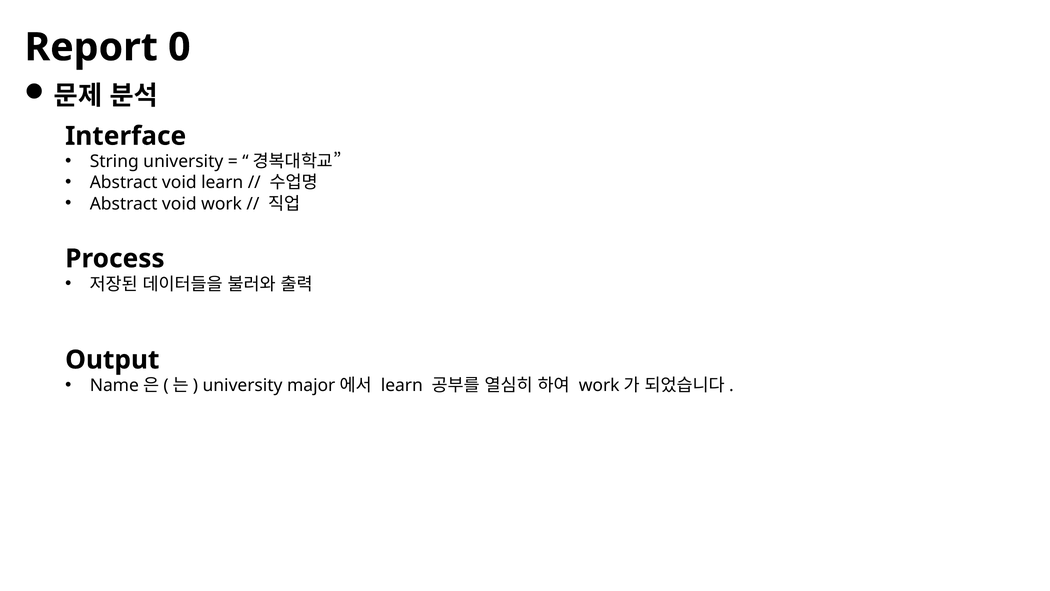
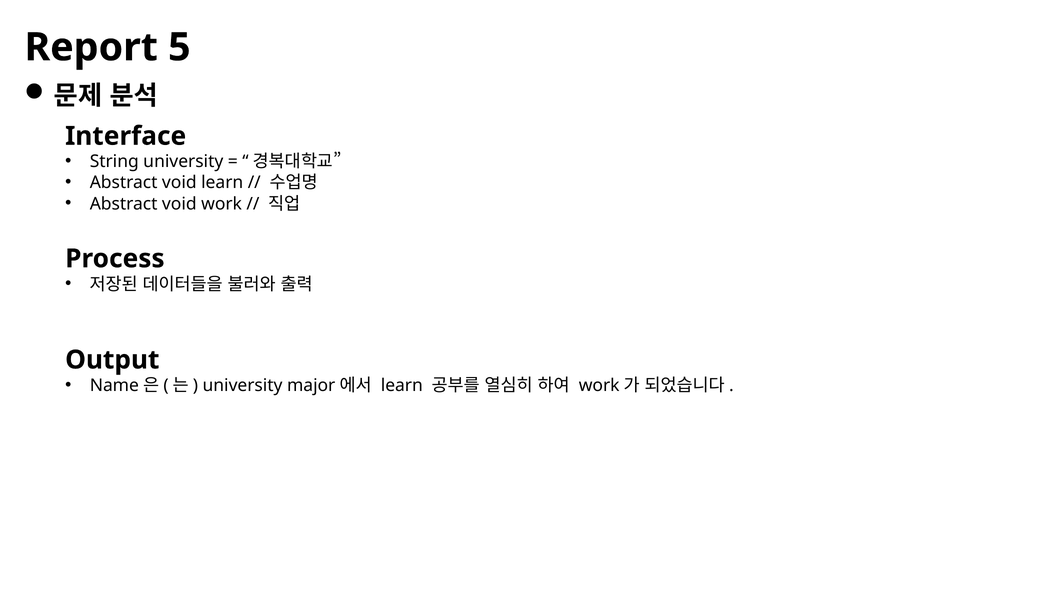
0: 0 -> 5 (179, 47)
